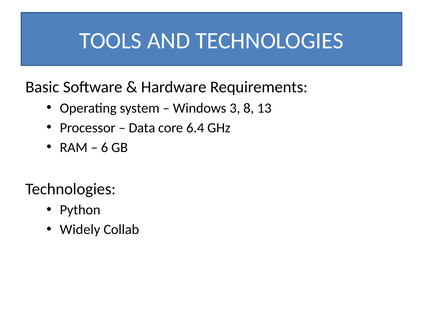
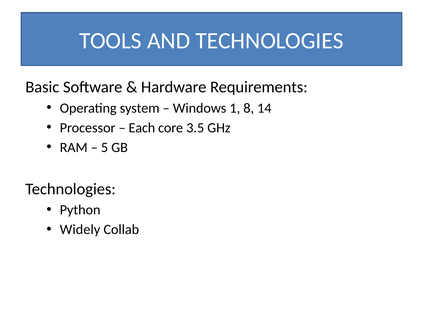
3: 3 -> 1 (235, 108)
13: 13 -> 14 (264, 108)
Data: Data -> Each (142, 128)
6.4: 6.4 -> 3.5 (195, 128)
6: 6 -> 5 (105, 148)
